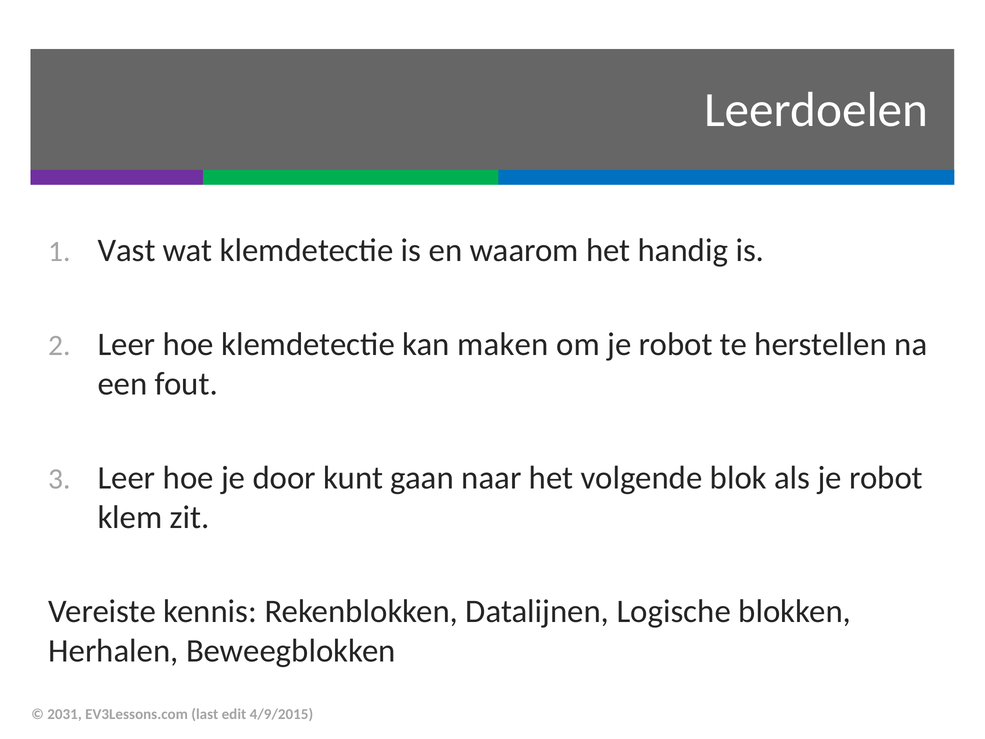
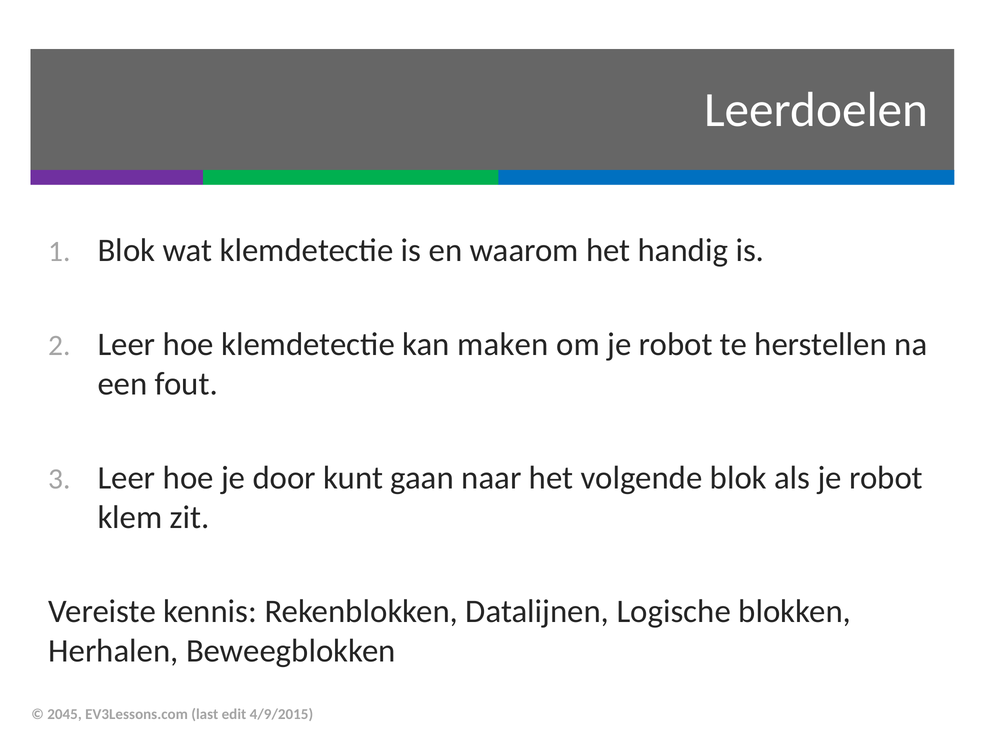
Vast: Vast -> Blok (126, 250)
2031: 2031 -> 2045 (65, 714)
